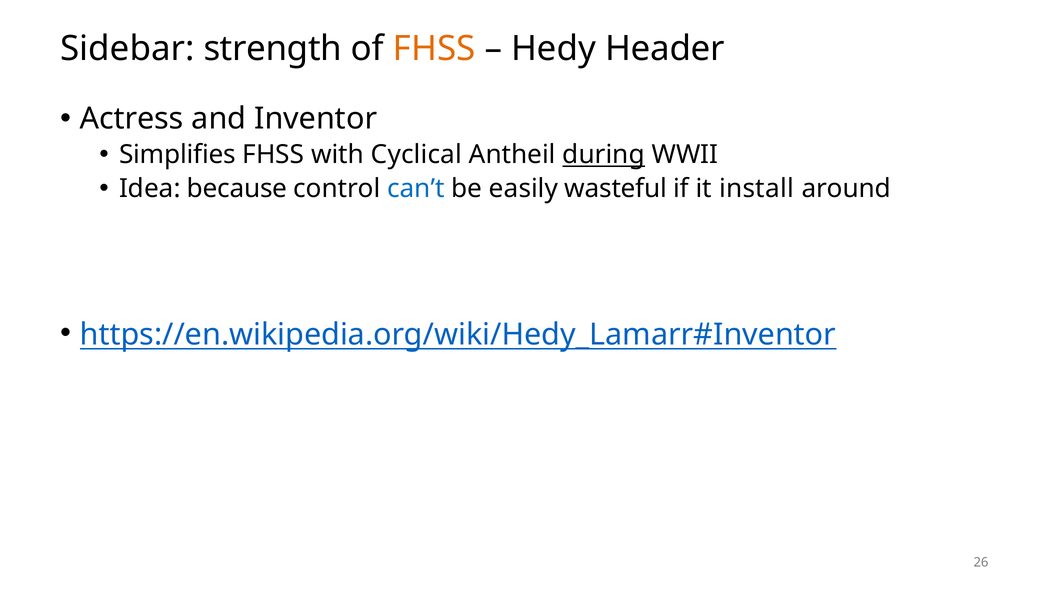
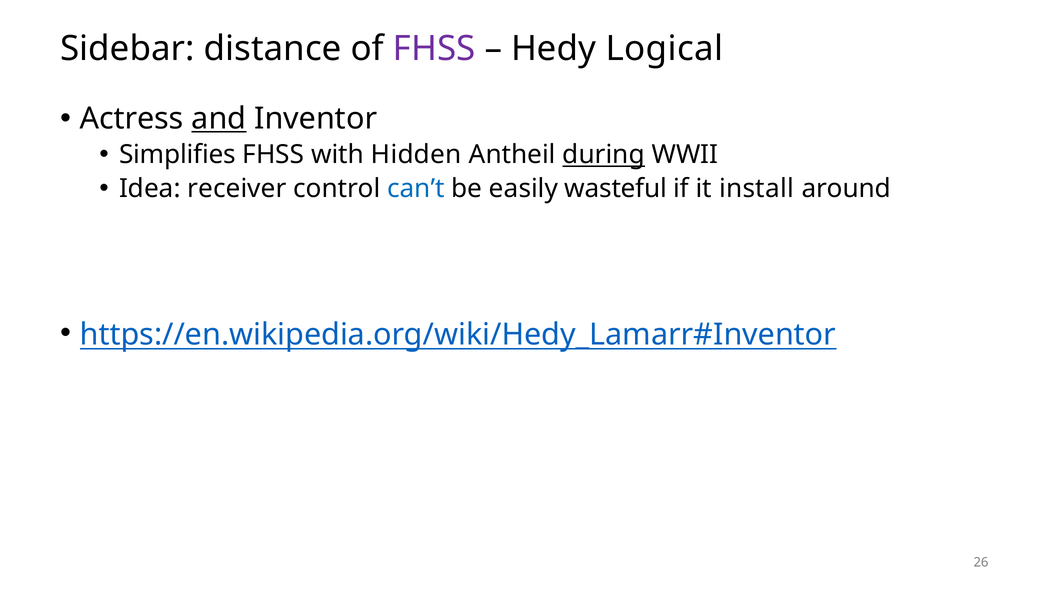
strength: strength -> distance (273, 49)
FHSS colour: orange -> purple (434, 49)
Header: Header -> Logical (665, 49)
and underline: none -> present (219, 119)
Cyclical: Cyclical -> Hidden (416, 155)
because: because -> receiver (237, 189)
